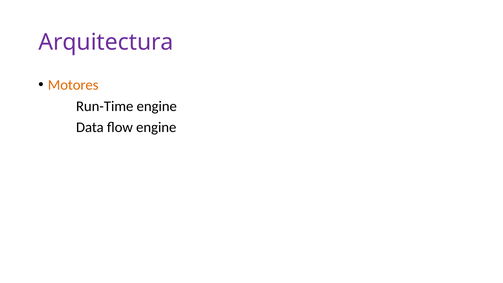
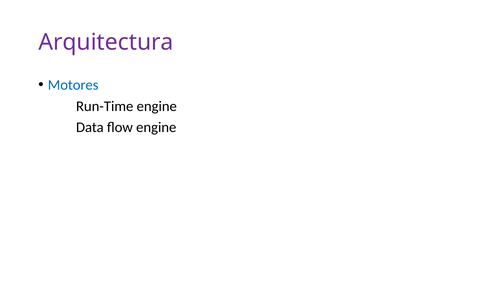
Motores colour: orange -> blue (73, 85)
